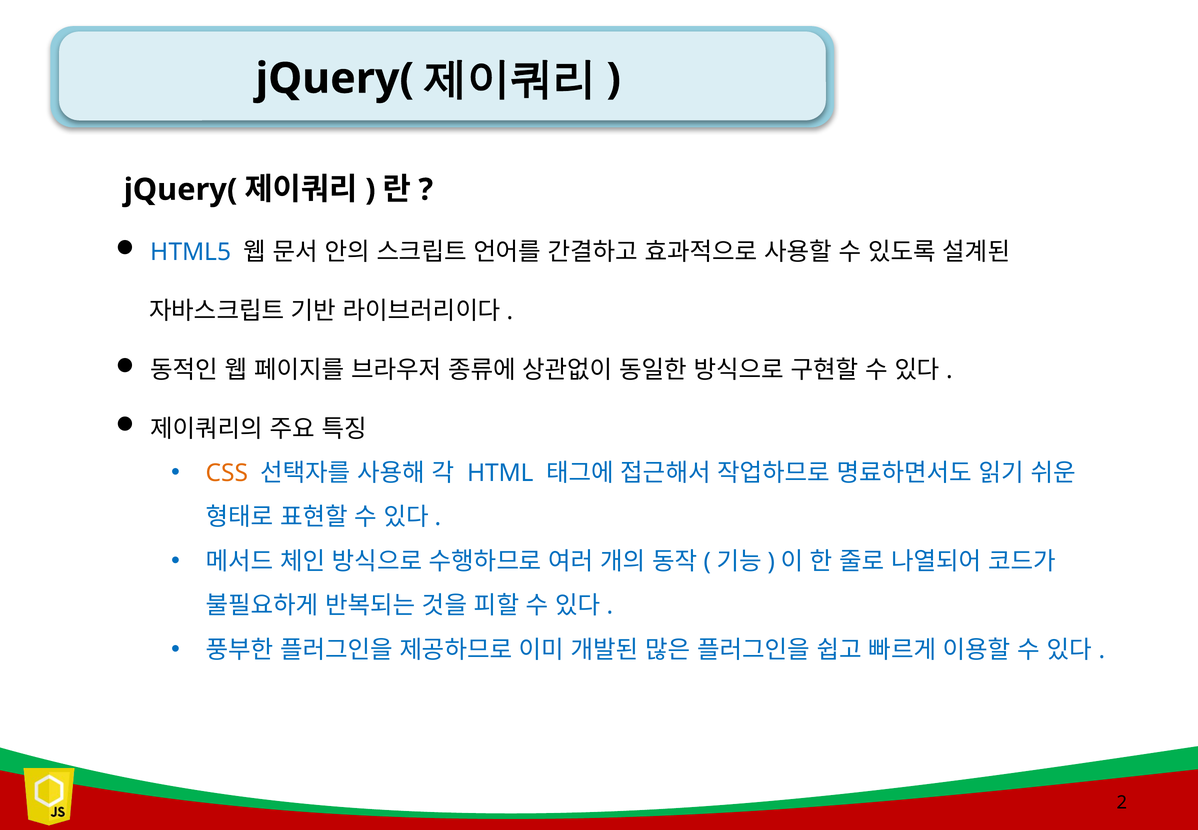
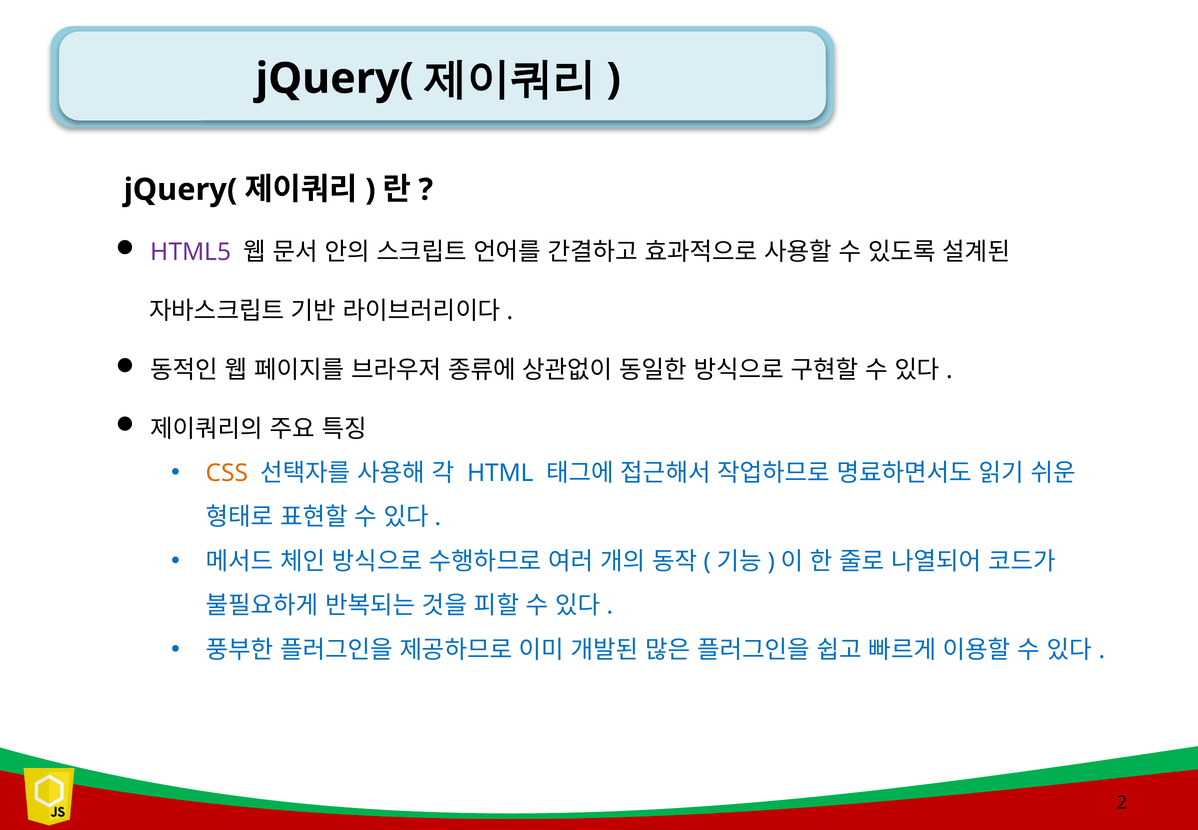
HTML5 colour: blue -> purple (191, 252)
